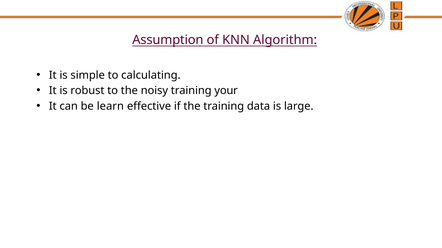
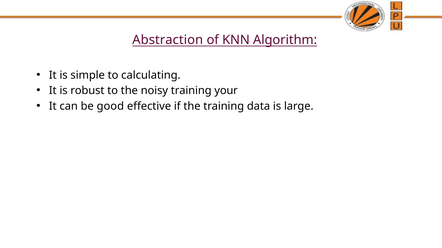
Assumption: Assumption -> Abstraction (168, 40)
learn: learn -> good (110, 106)
